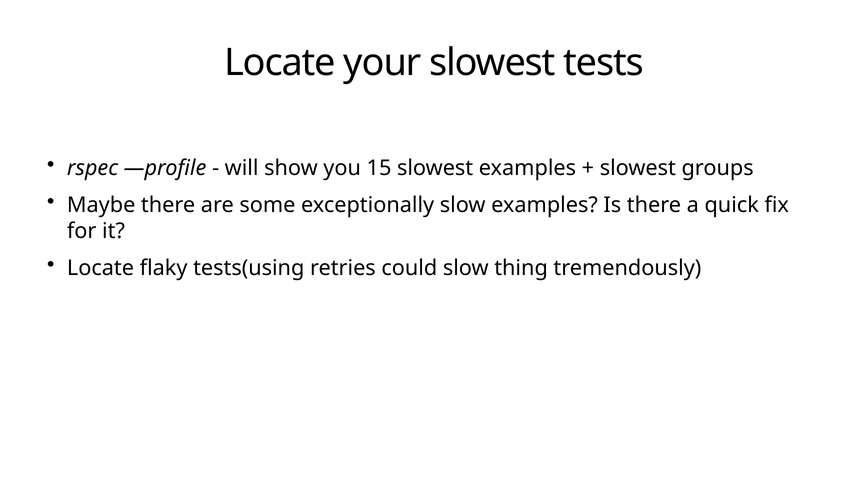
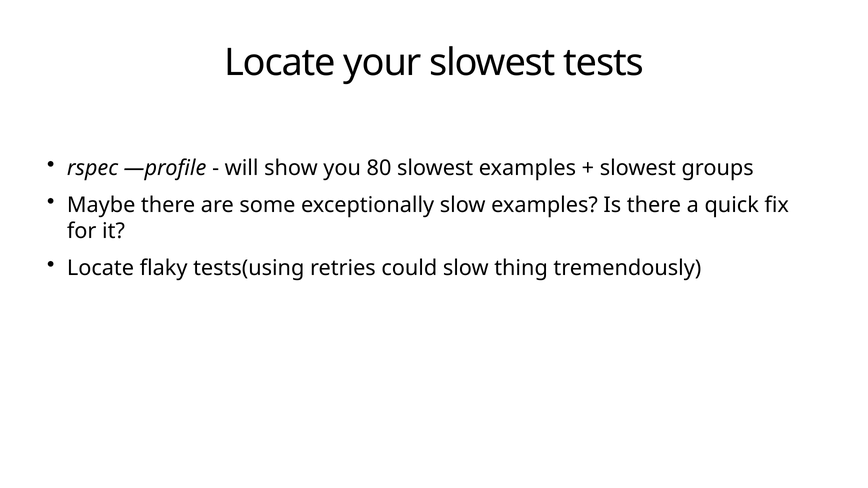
15: 15 -> 80 (379, 168)
